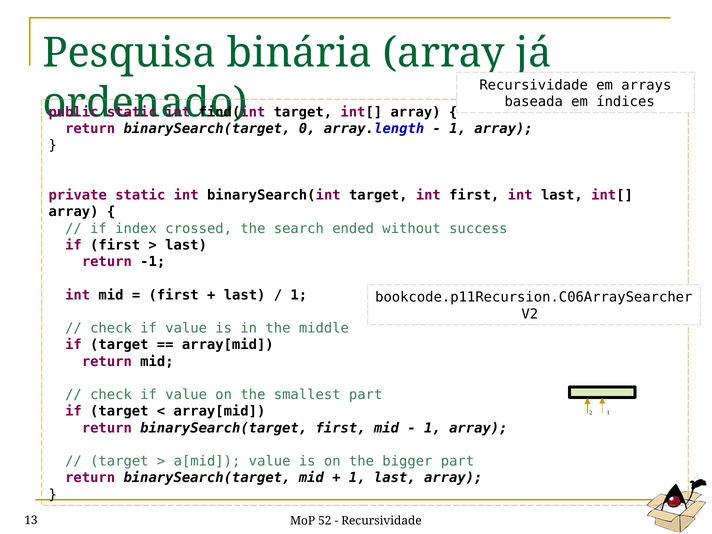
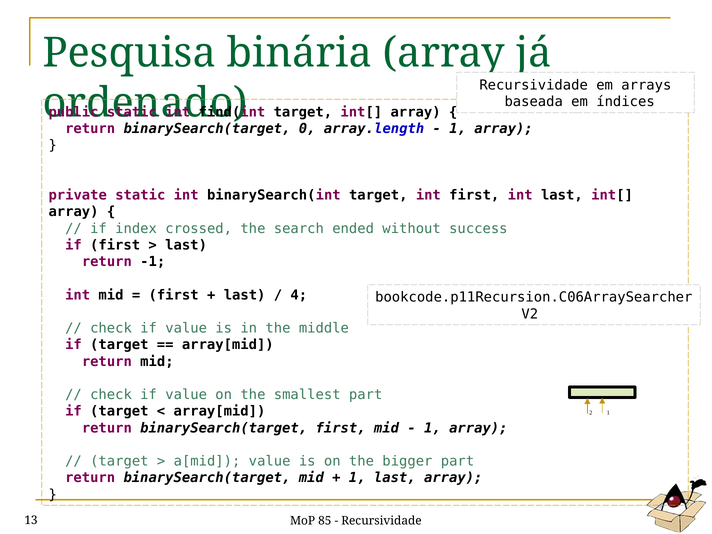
1: 1 -> 4 (299, 295)
52: 52 -> 85 (325, 521)
